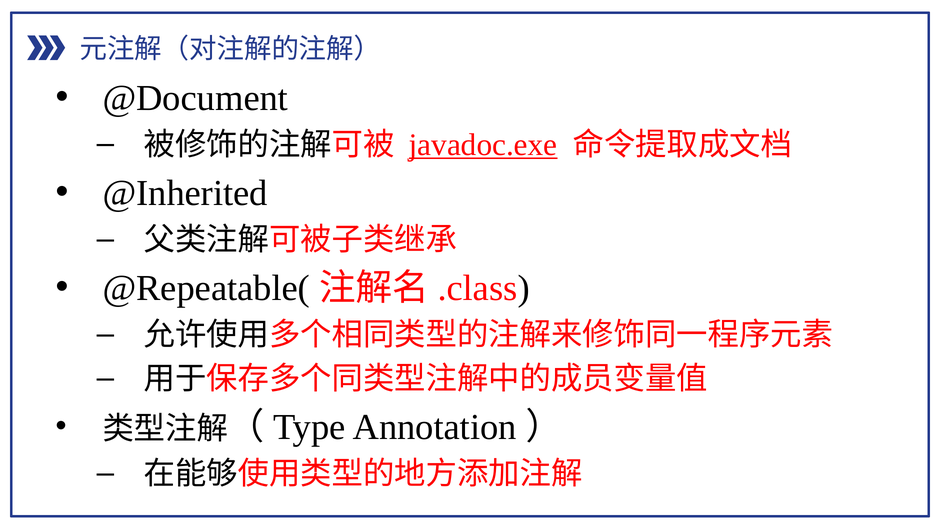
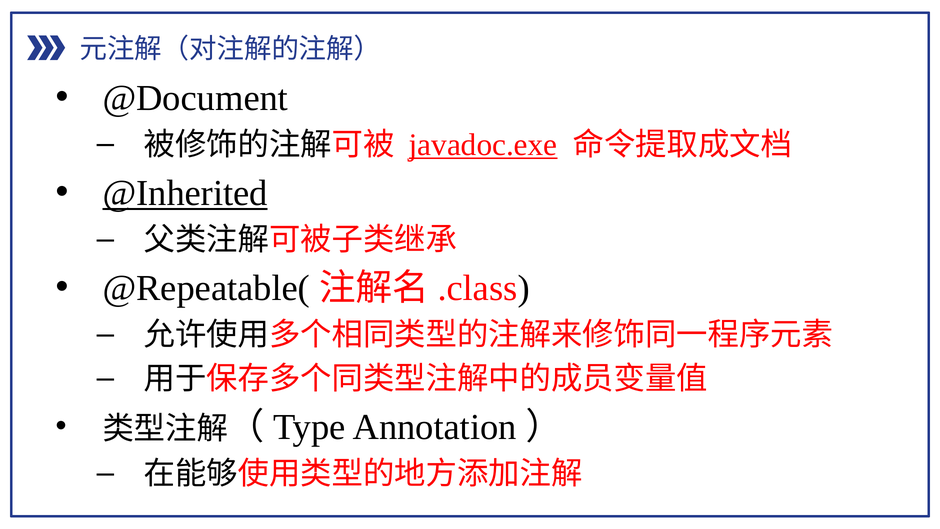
@Inherited underline: none -> present (185, 193)
